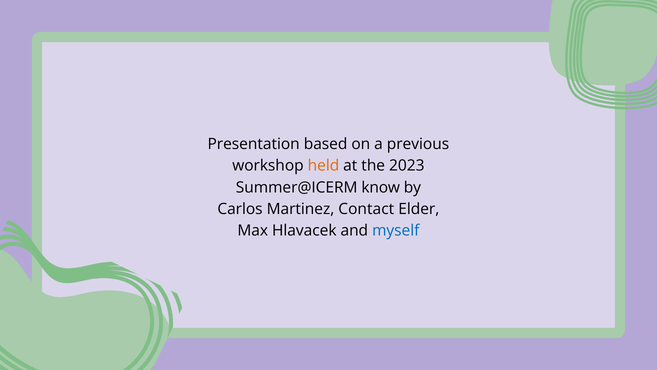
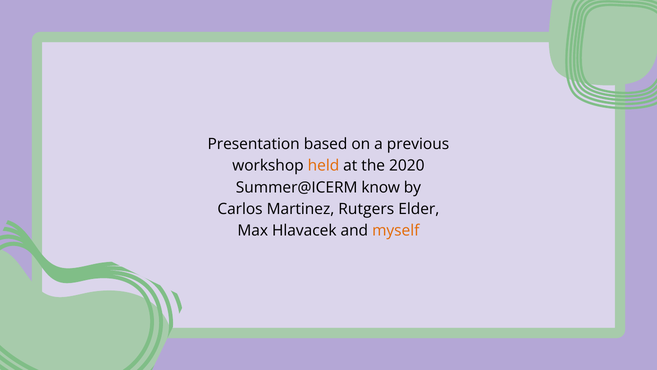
2023: 2023 -> 2020 (407, 165)
Contact: Contact -> Rutgers (366, 209)
myself colour: blue -> orange (396, 231)
